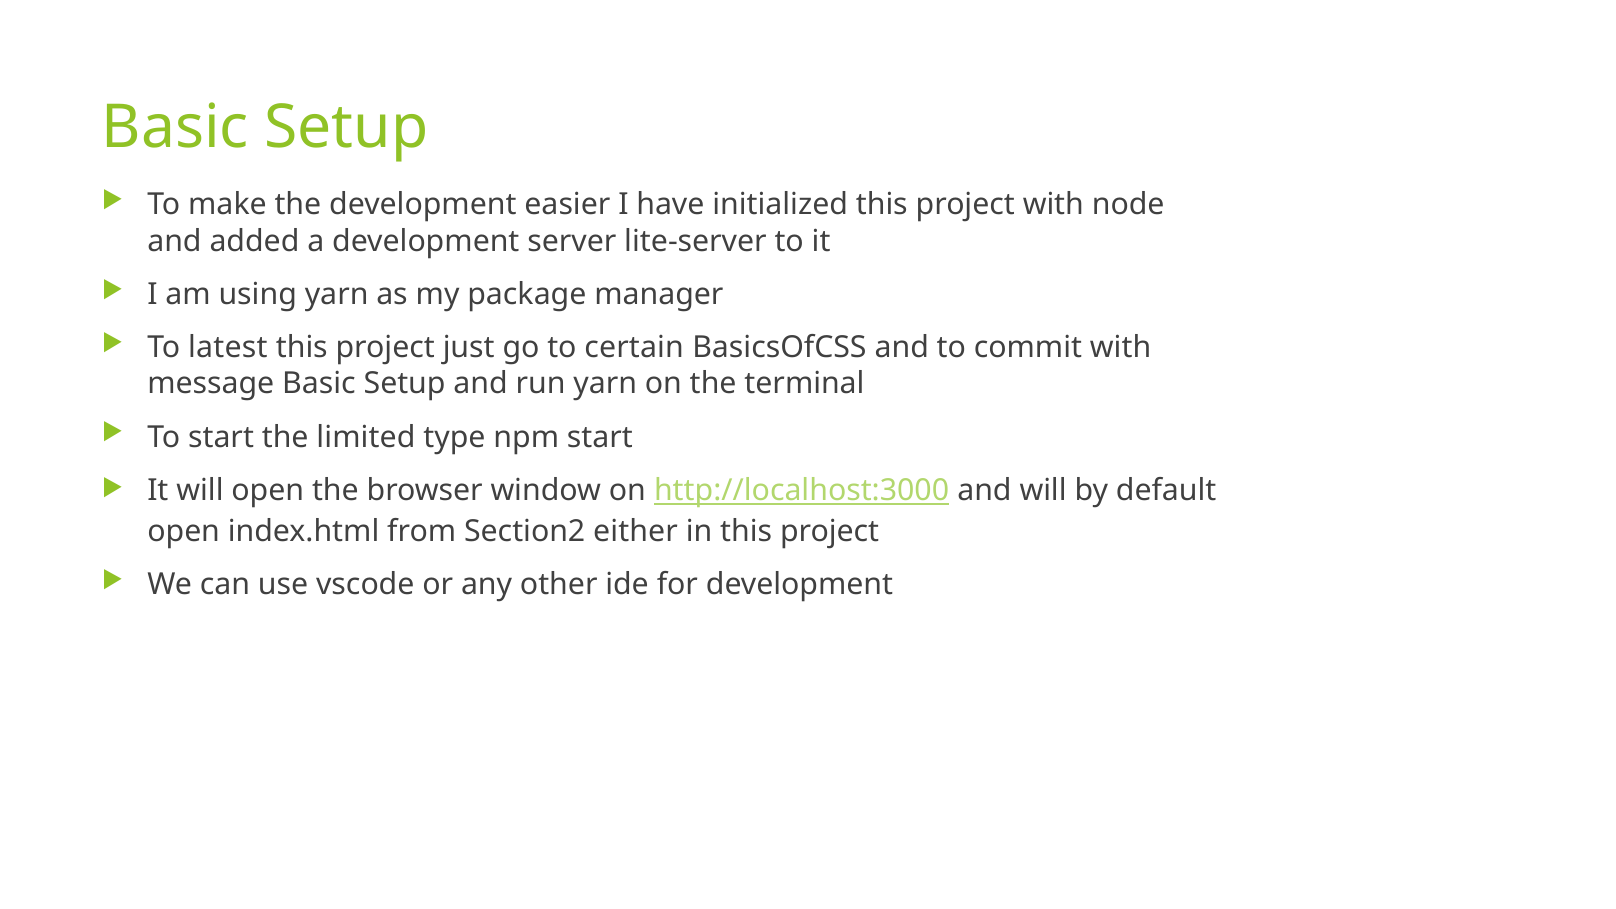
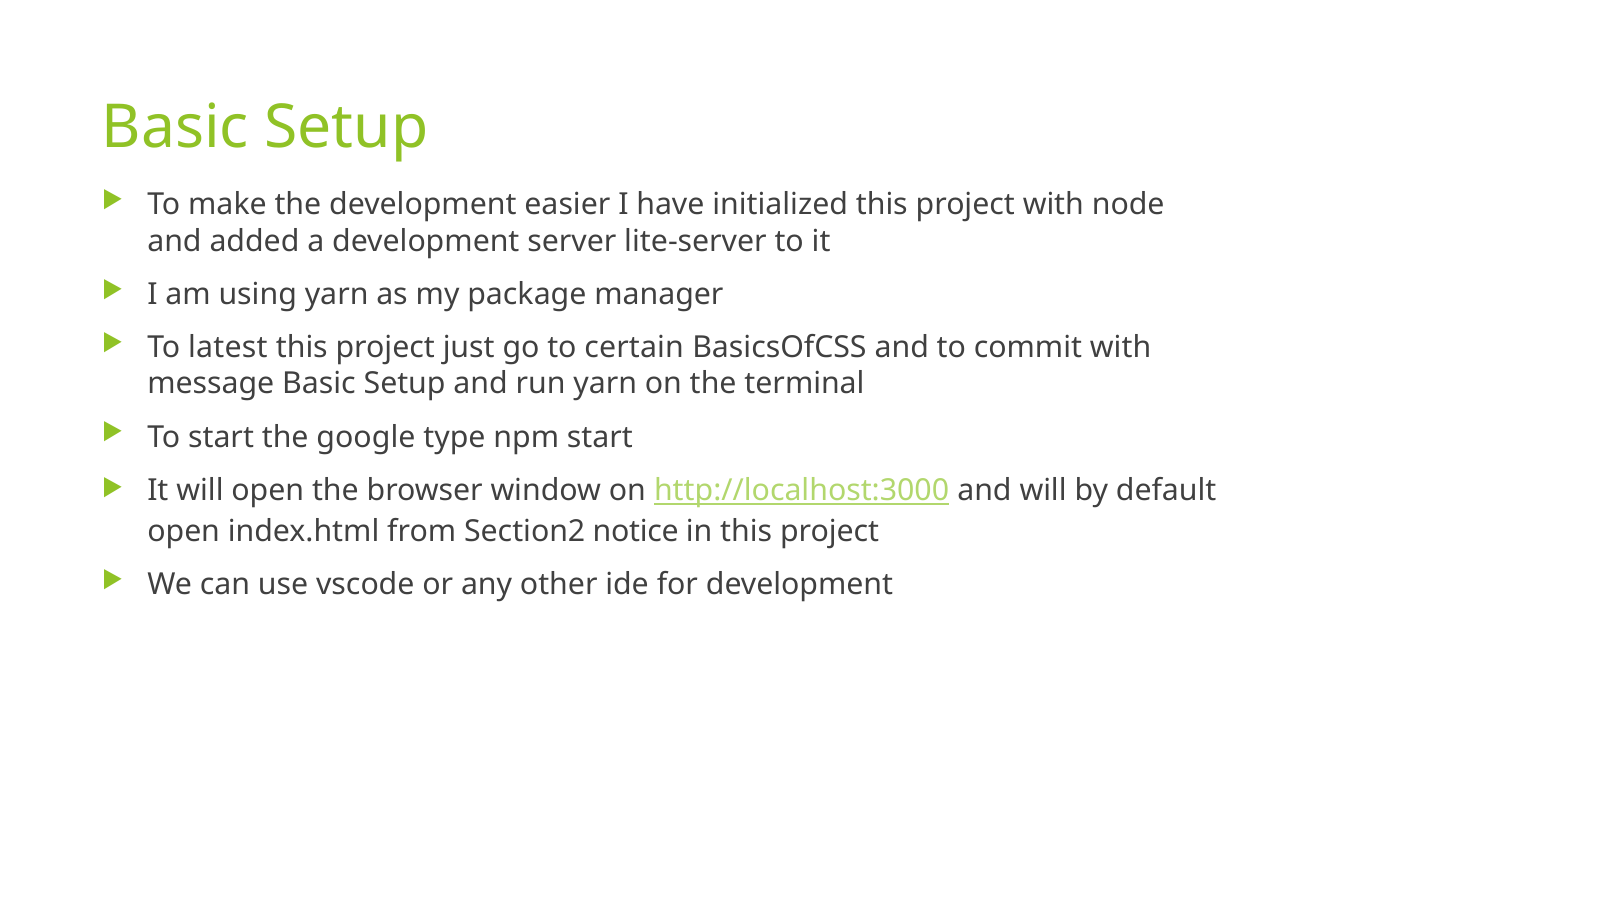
limited: limited -> google (366, 437)
either: either -> notice (636, 532)
